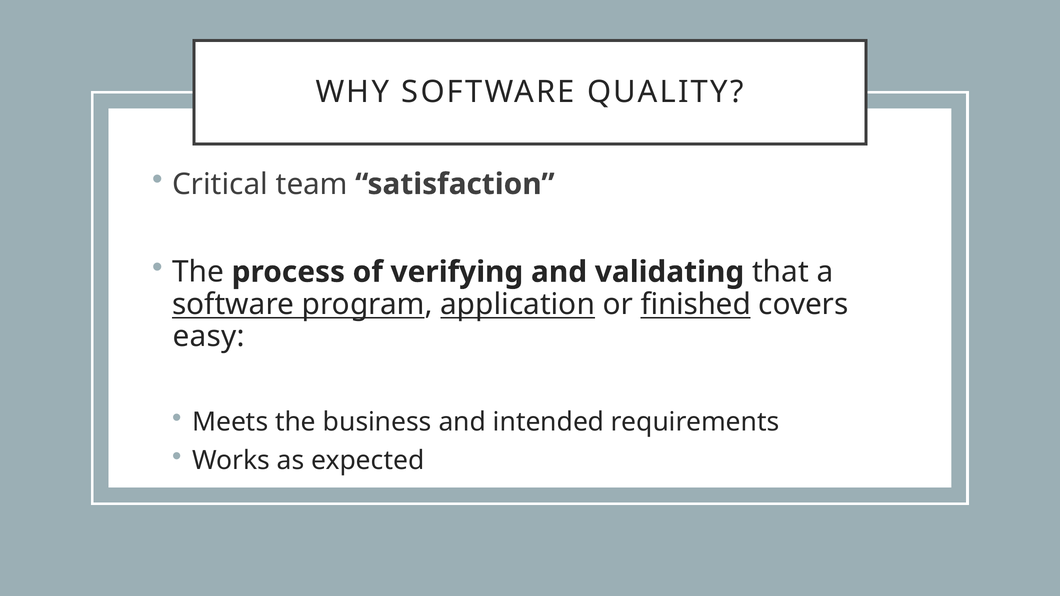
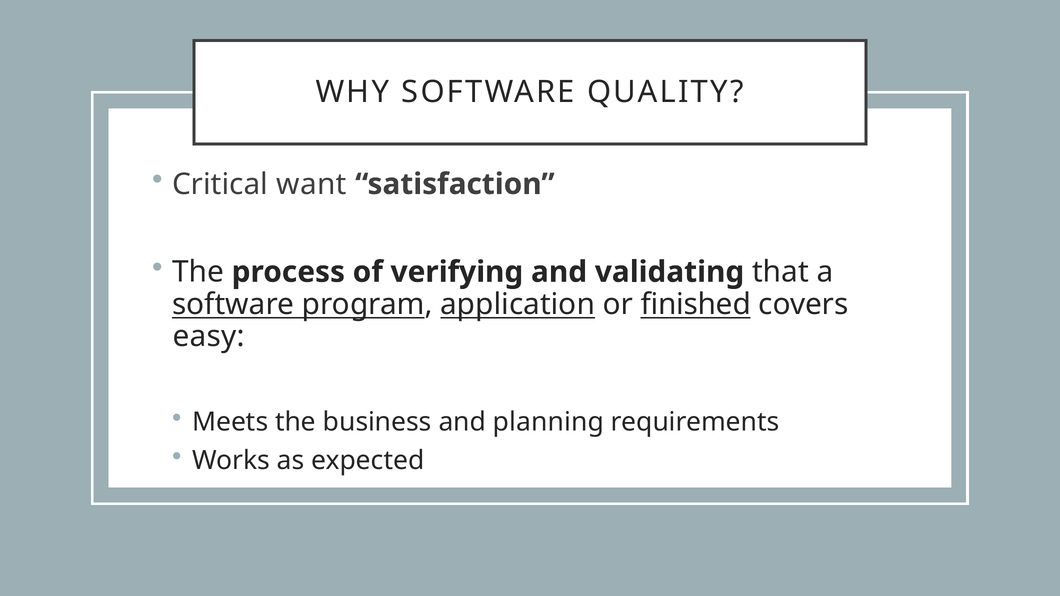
team: team -> want (312, 184)
intended: intended -> planning (549, 422)
